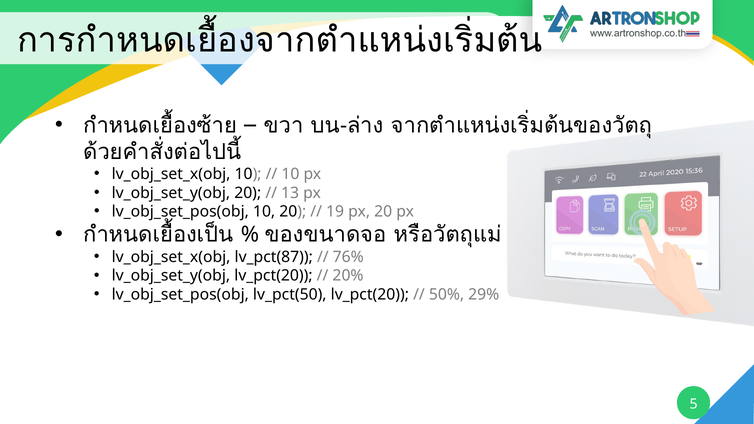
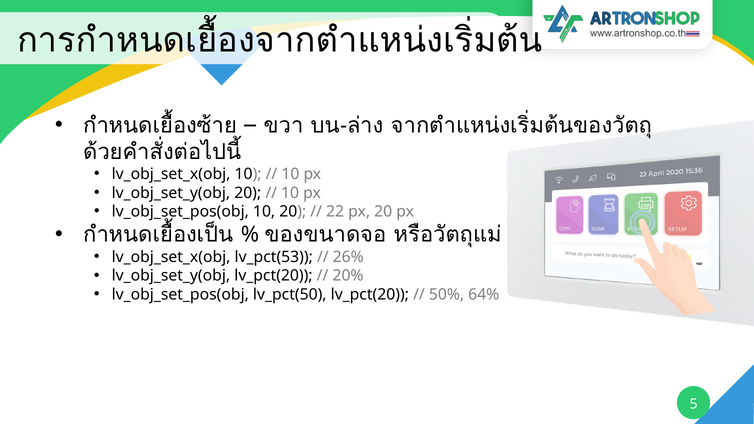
13: 13 -> 10 (290, 193)
19: 19 -> 22 (335, 212)
lv_pct(87: lv_pct(87 -> lv_pct(53 (274, 257)
76%: 76% -> 26% (348, 257)
29%: 29% -> 64% (484, 295)
